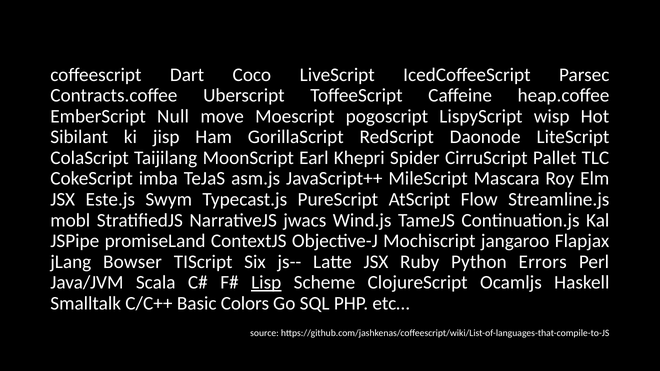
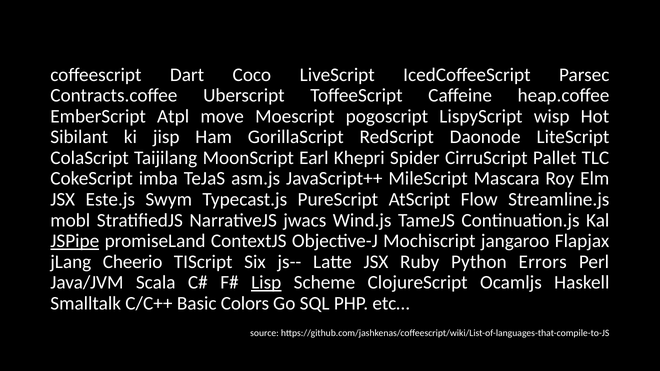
Null: Null -> Atpl (173, 116)
JSPipe underline: none -> present (75, 241)
Bowser: Bowser -> Cheerio (133, 262)
